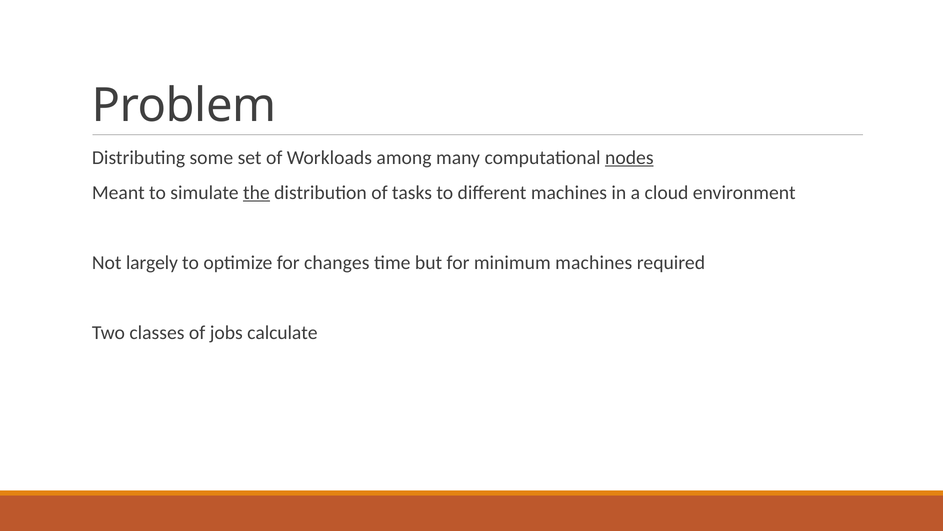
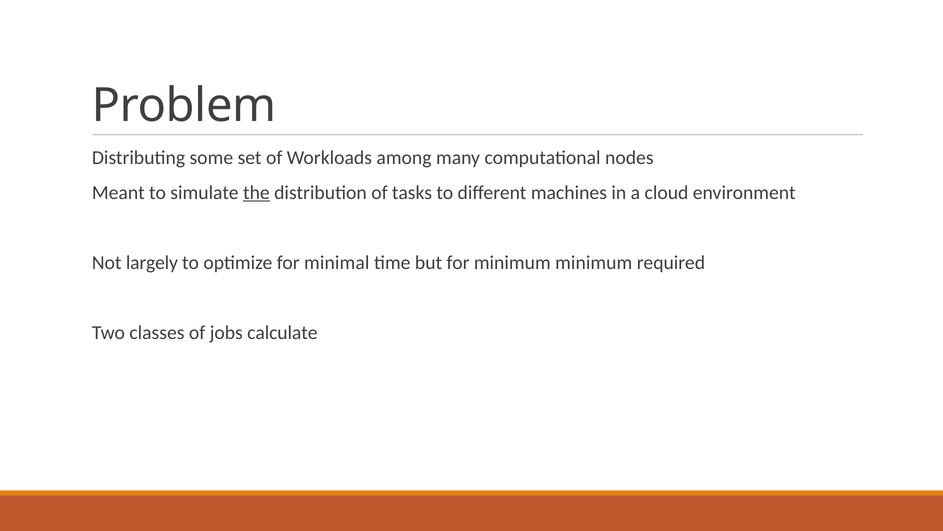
nodes underline: present -> none (629, 157)
changes: changes -> minimal (337, 262)
minimum machines: machines -> minimum (594, 262)
